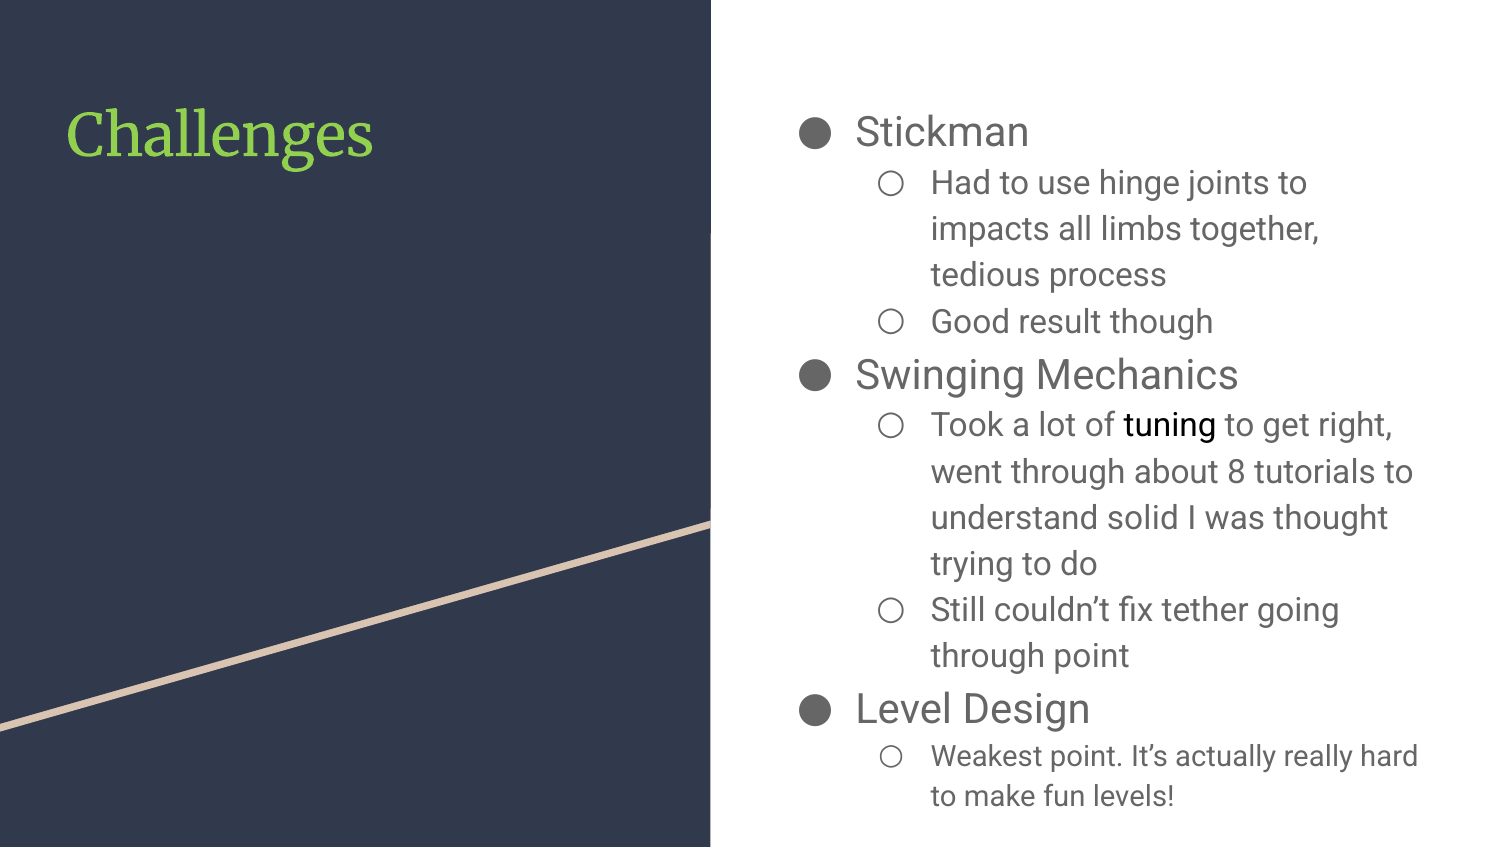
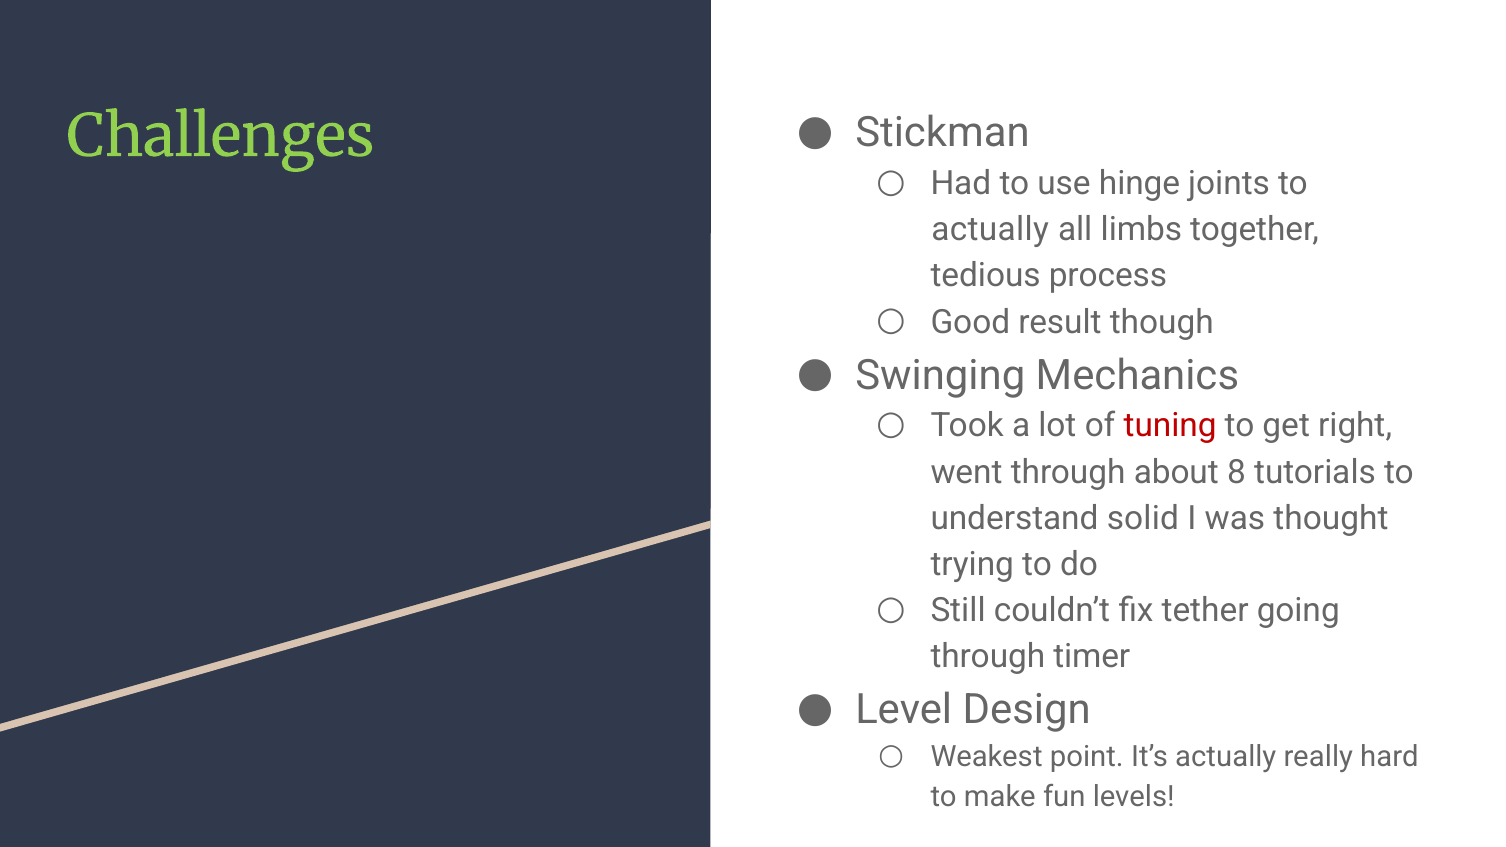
impacts: impacts -> actually (990, 230)
tuning colour: black -> red (1170, 426)
through point: point -> timer (1092, 657)
